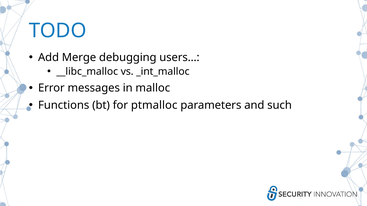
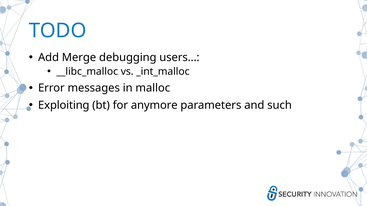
Functions: Functions -> Exploiting (64, 105)
ptmalloc: ptmalloc -> anymore (154, 105)
